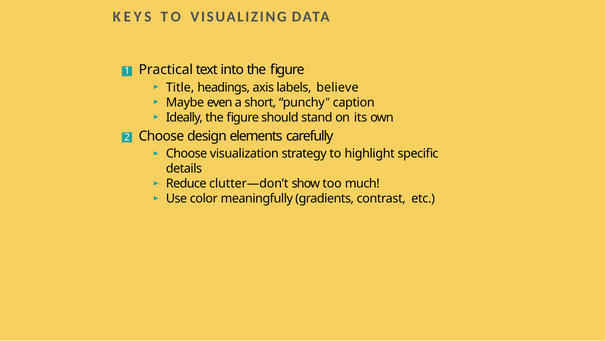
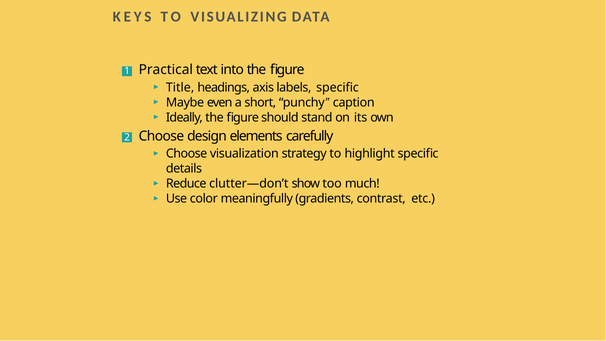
labels believe: believe -> specific (338, 88)
